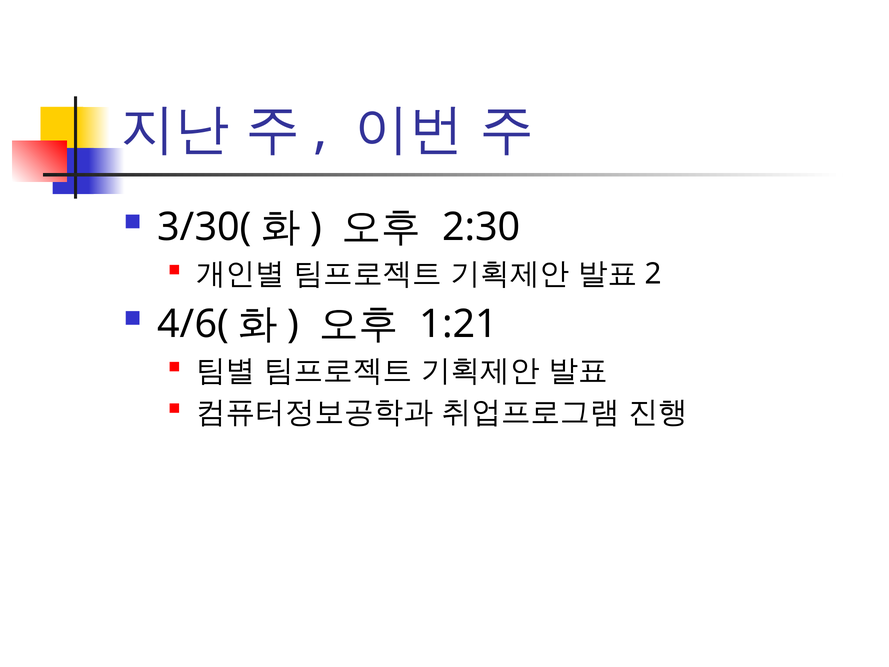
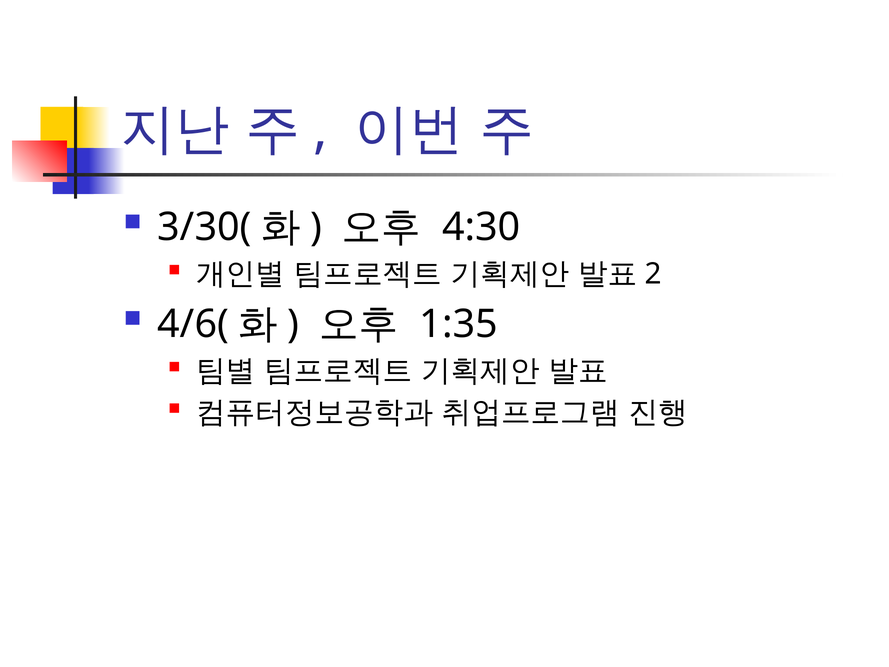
2:30: 2:30 -> 4:30 (481, 227)
1:21: 1:21 -> 1:35 (459, 324)
